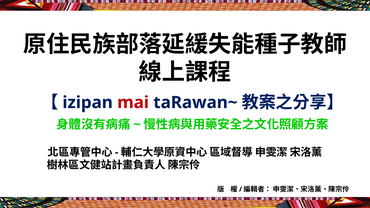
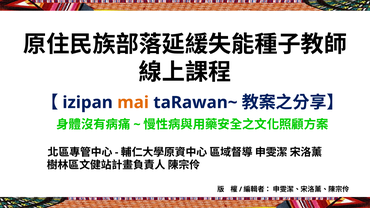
mai colour: red -> orange (133, 103)
